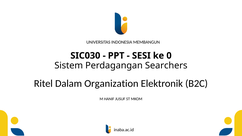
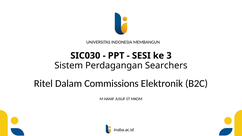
0: 0 -> 3 (169, 56)
Organization: Organization -> Commissions (111, 83)
